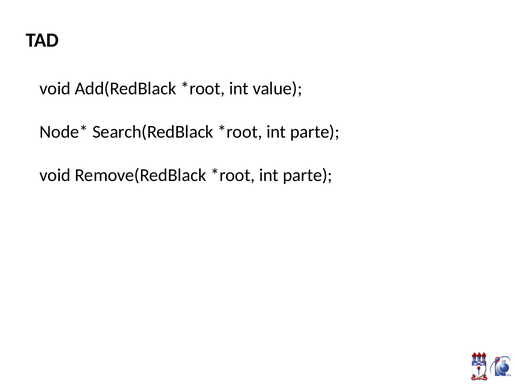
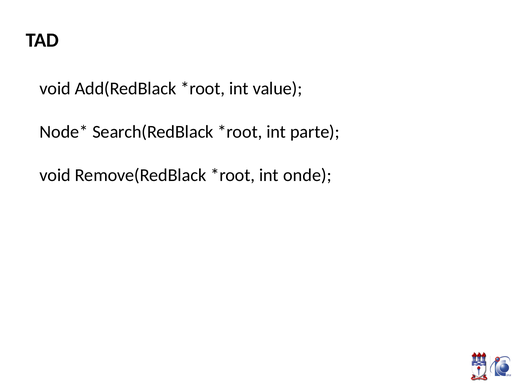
parte: parte -> onde (307, 175)
